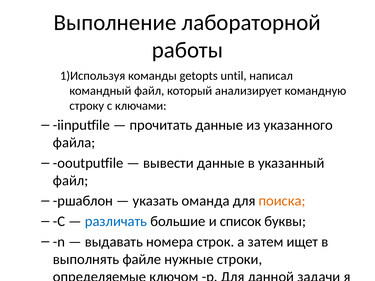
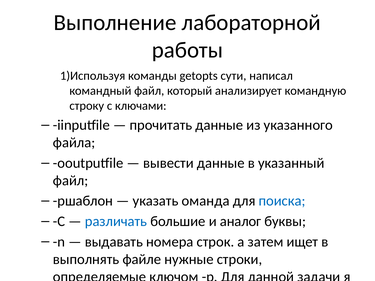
until: until -> сути (233, 76)
поиска colour: orange -> blue (282, 201)
список: список -> аналог (241, 222)
